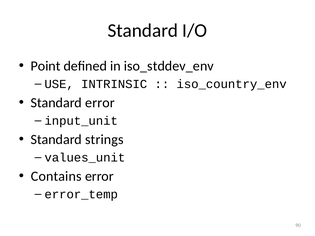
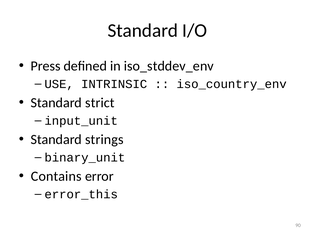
Point: Point -> Press (46, 66)
Standard error: error -> strict (100, 103)
values_unit: values_unit -> binary_unit (85, 158)
error_temp: error_temp -> error_this (81, 194)
